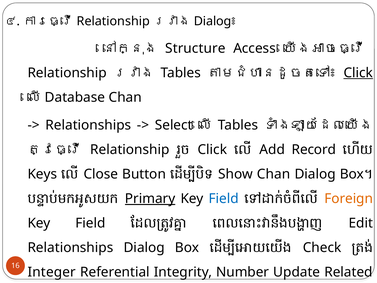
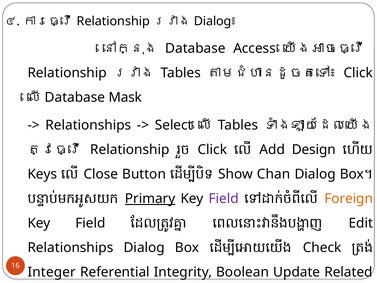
Structure: Structure -> Database (195, 48)
Click underline: present -> none (358, 73)
Database Chan: Chan -> Mask (125, 97)
Record: Record -> Design (314, 149)
Field colour: blue -> purple (224, 198)
Number: Number -> Boolean (243, 272)
